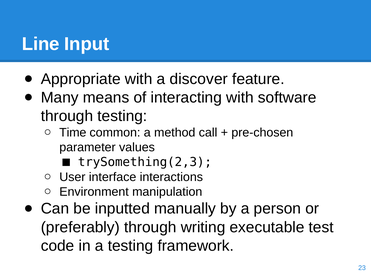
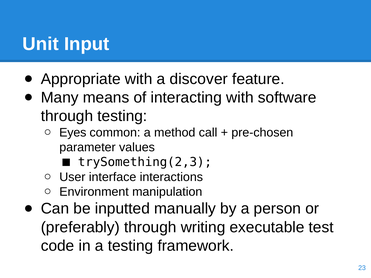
Line: Line -> Unit (41, 44)
Time: Time -> Eyes (73, 133)
